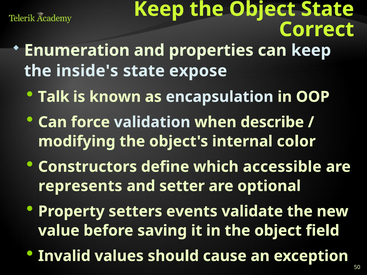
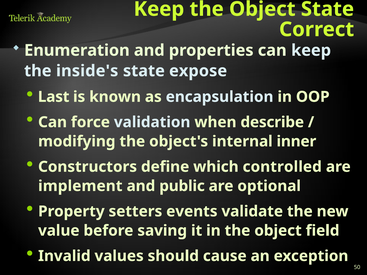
Talk: Talk -> Last (54, 97)
color: color -> inner (296, 142)
accessible: accessible -> controlled (282, 167)
represents: represents -> implement (80, 186)
setter: setter -> public (182, 186)
